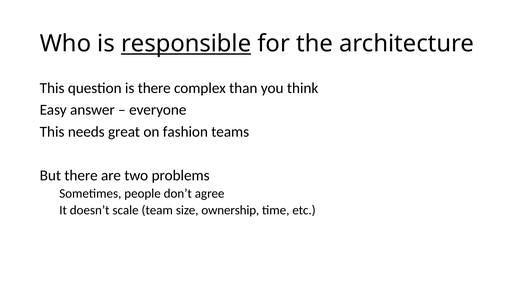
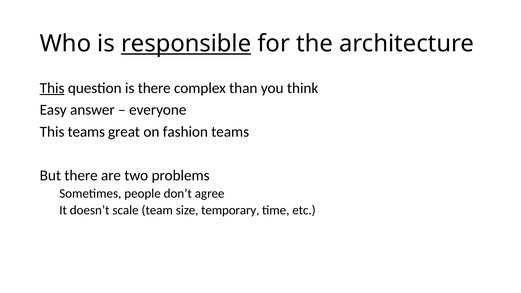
This underline: none -> present (52, 88)
This needs: needs -> teams (86, 132)
ownership: ownership -> temporary (230, 210)
